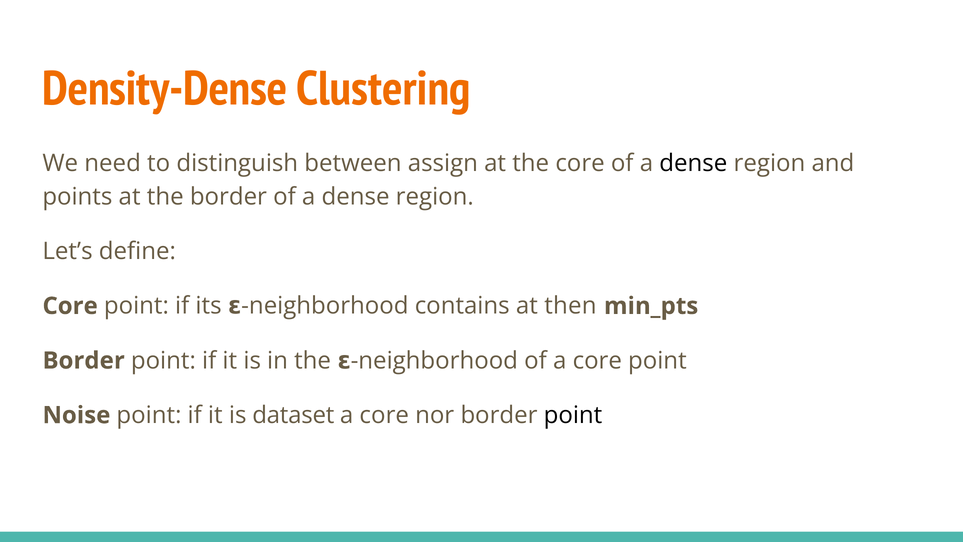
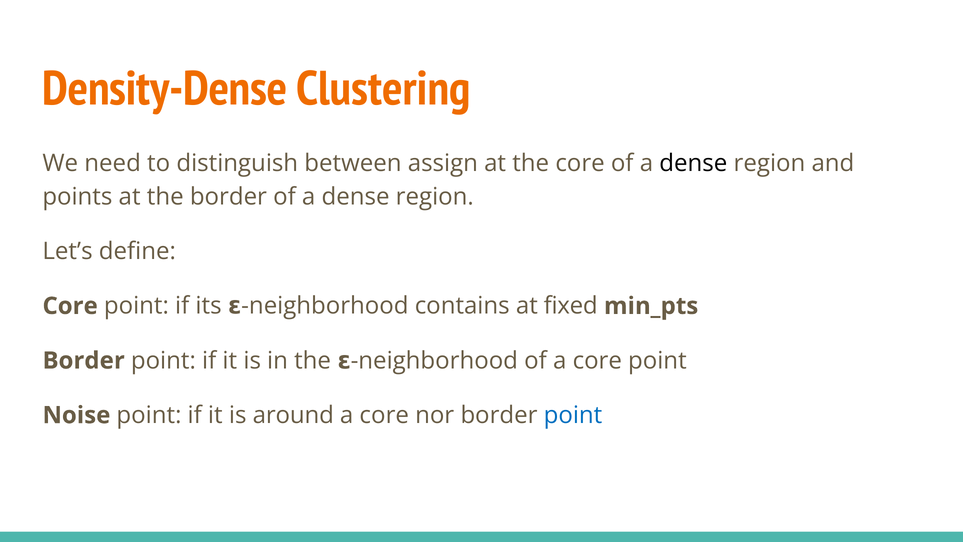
then: then -> fixed (571, 306)
dataset: dataset -> around (293, 415)
point colour: black -> blue (573, 415)
